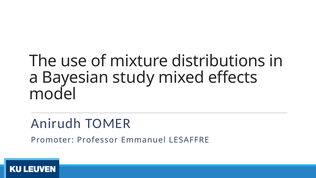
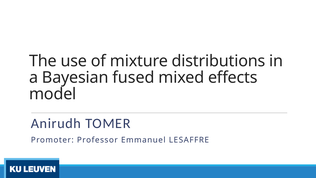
study: study -> fused (133, 78)
